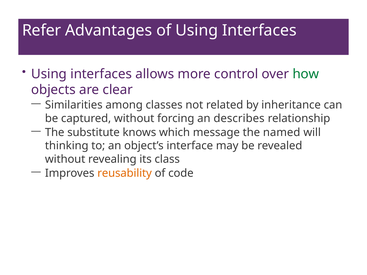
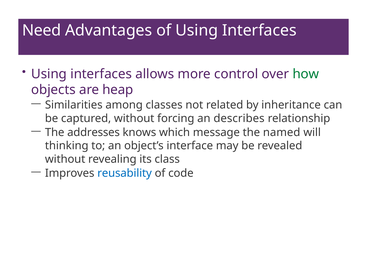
Refer: Refer -> Need (42, 30)
clear: clear -> heap (118, 90)
substitute: substitute -> addresses (94, 132)
reusability colour: orange -> blue (125, 173)
